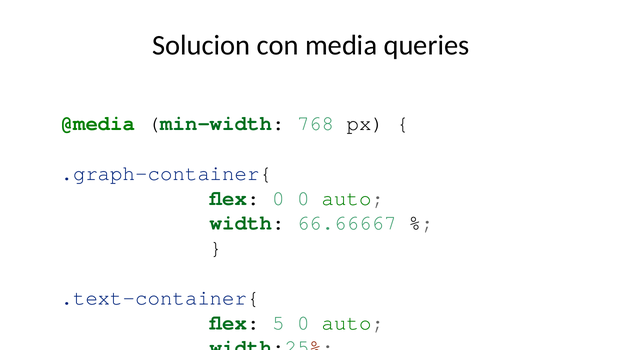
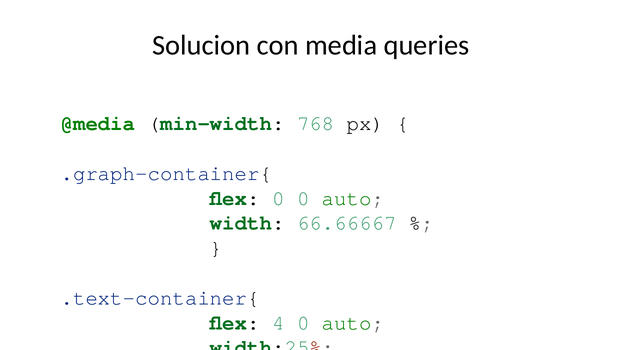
5: 5 -> 4 (278, 323)
